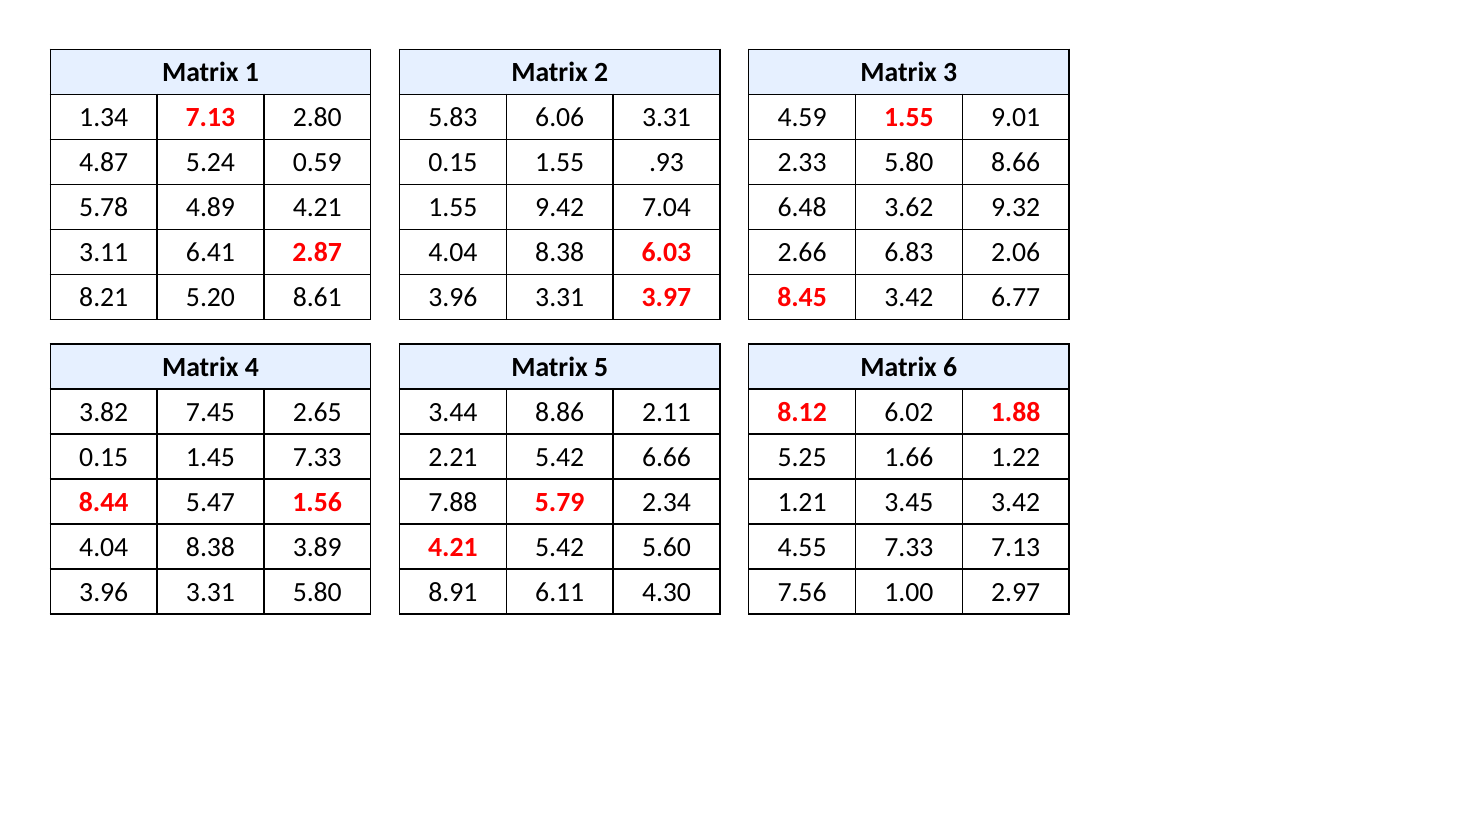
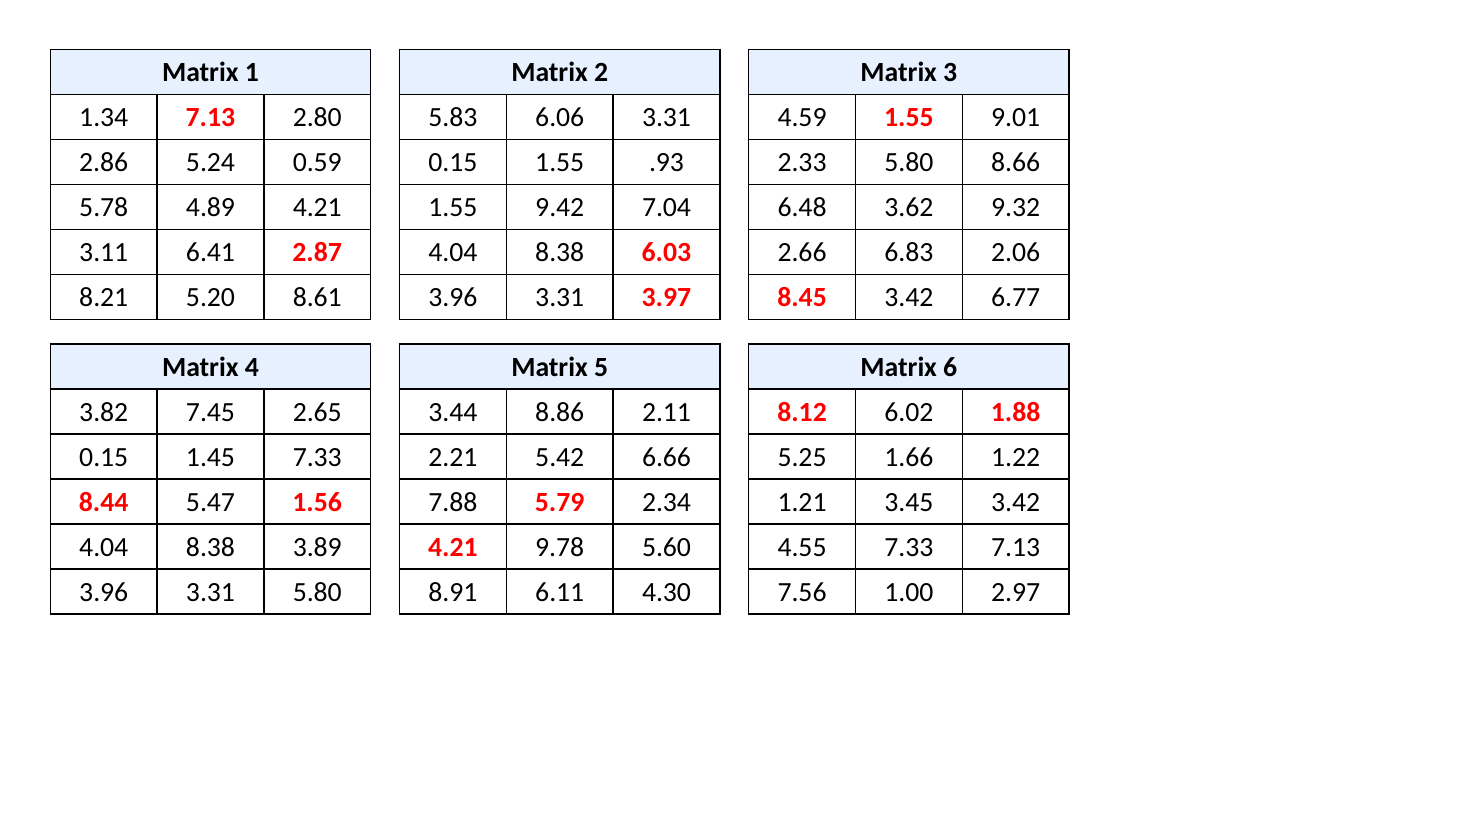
4.87: 4.87 -> 2.86 (104, 162)
4.21 5.42: 5.42 -> 9.78 (560, 547)
